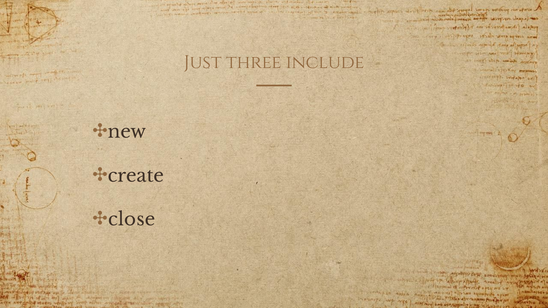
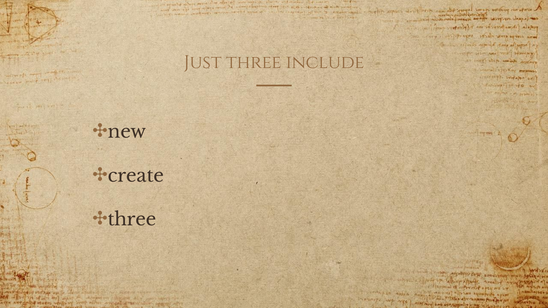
close: close -> three (132, 220)
